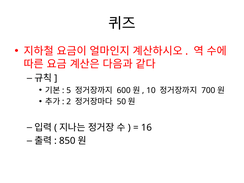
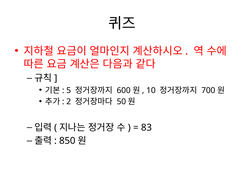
16: 16 -> 83 (146, 128)
